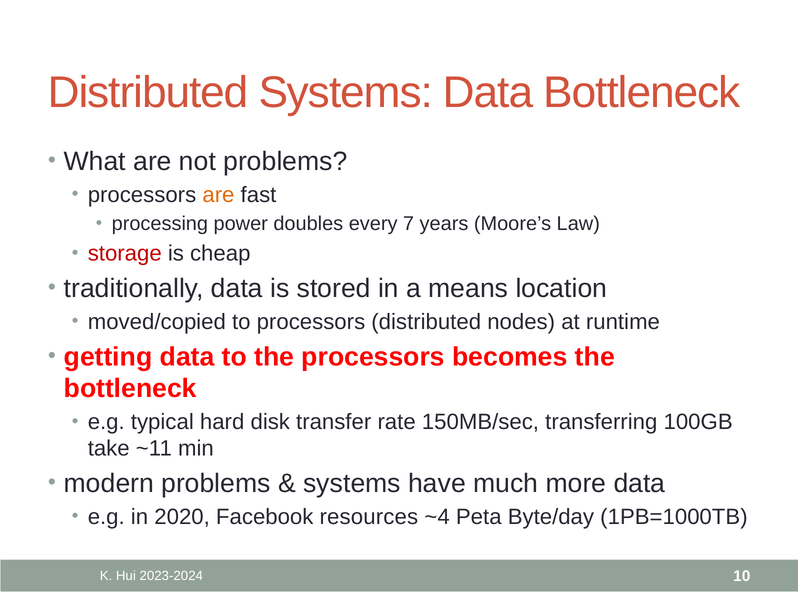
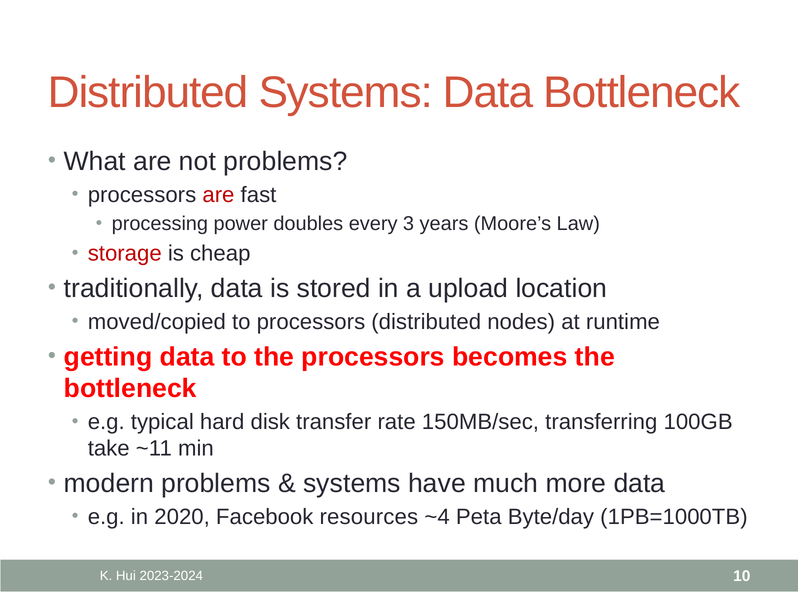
are colour: orange -> red (218, 195)
7: 7 -> 3 (409, 224)
means: means -> upload (468, 289)
